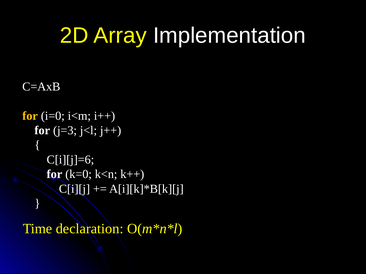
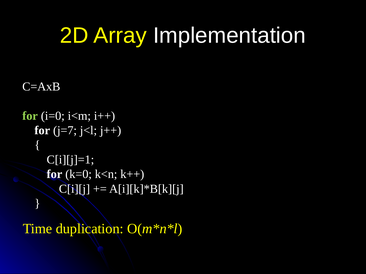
for colour: yellow -> light green (30, 116)
j=3: j=3 -> j=7 (65, 131)
C[i][j]=6: C[i][j]=6 -> C[i][j]=1 (70, 160)
declaration: declaration -> duplication (90, 229)
